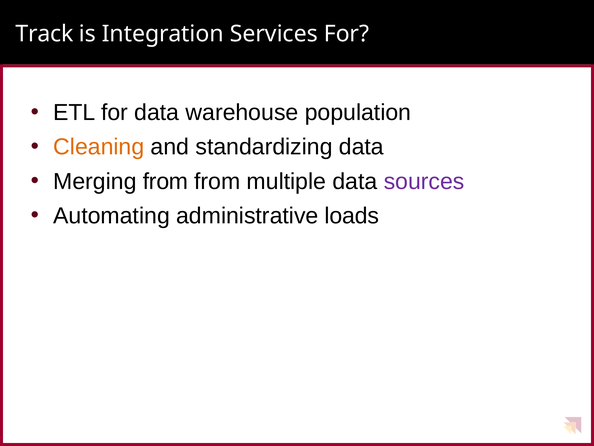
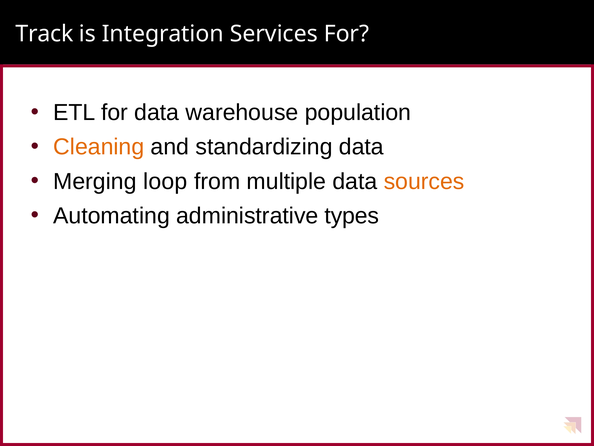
Merging from: from -> loop (165, 181)
sources colour: purple -> orange (424, 181)
loads: loads -> types (352, 216)
